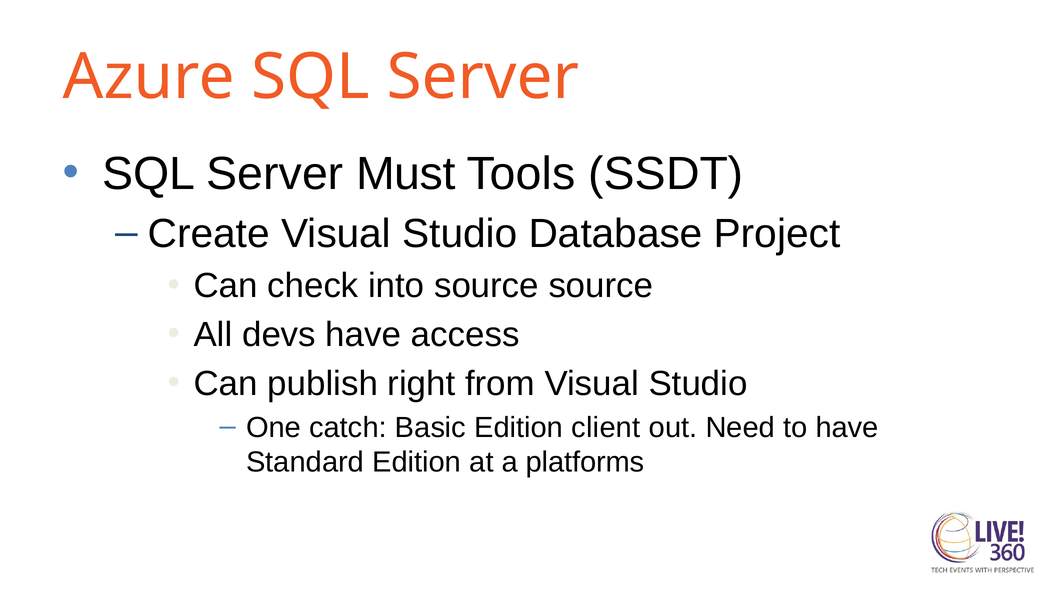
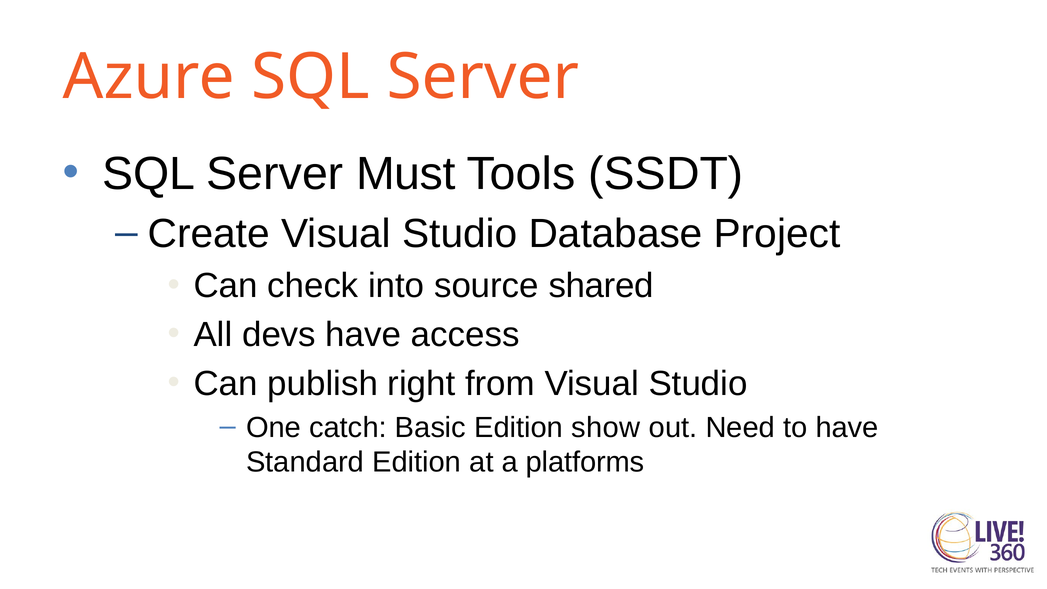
source source: source -> shared (601, 286)
client: client -> show (606, 427)
